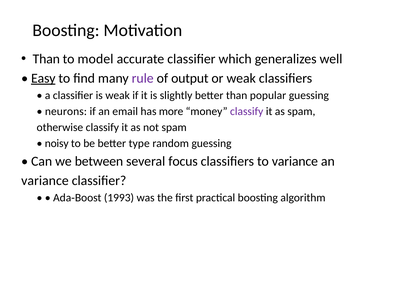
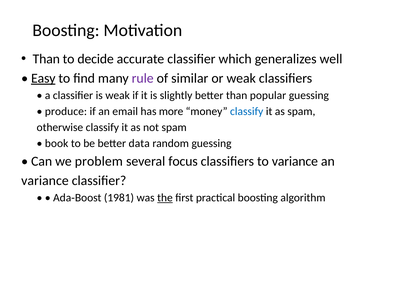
model: model -> decide (96, 59)
output: output -> similar (190, 78)
neurons: neurons -> produce (66, 112)
classify colour: purple -> blue (247, 112)
noisy: noisy -> book (57, 144)
type: type -> data (139, 144)
between: between -> problem (99, 162)
1993: 1993 -> 1981 (119, 198)
the underline: none -> present (165, 198)
